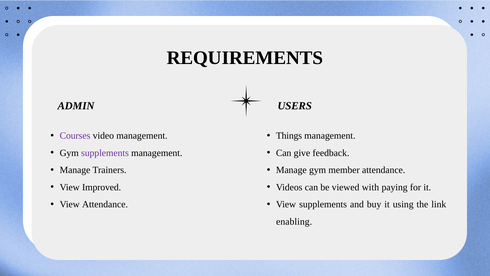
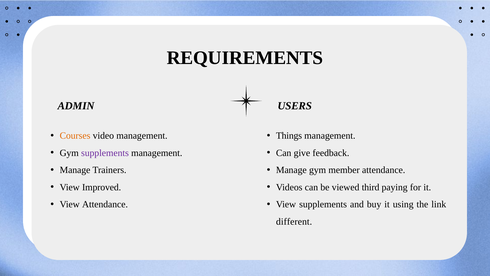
Courses colour: purple -> orange (75, 136)
with: with -> third (371, 187)
enabling: enabling -> different (294, 221)
